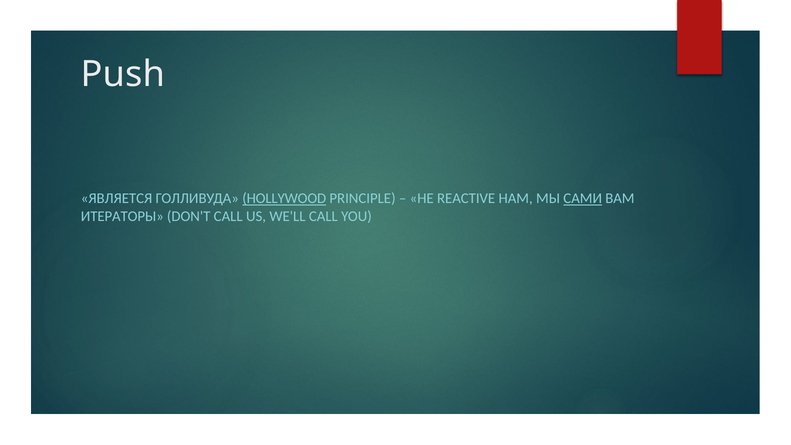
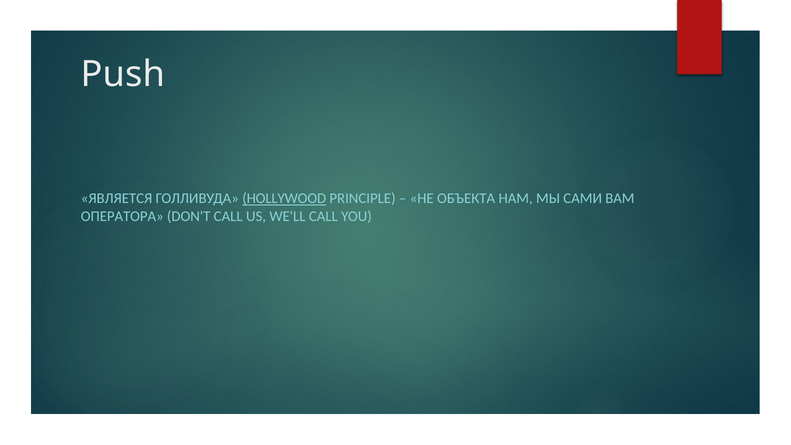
REACTIVE: REACTIVE -> ОБЪЕКТА (466, 199)
САМИ underline: present -> none (583, 199)
ИТЕРАТОРЫ: ИТЕРАТОРЫ -> ОПЕРАТОРА (122, 216)
